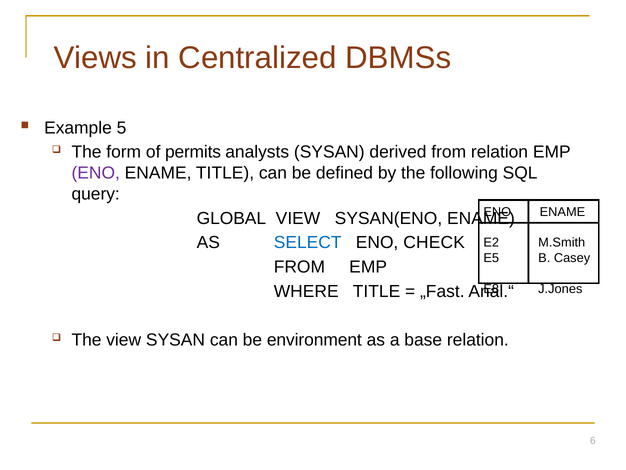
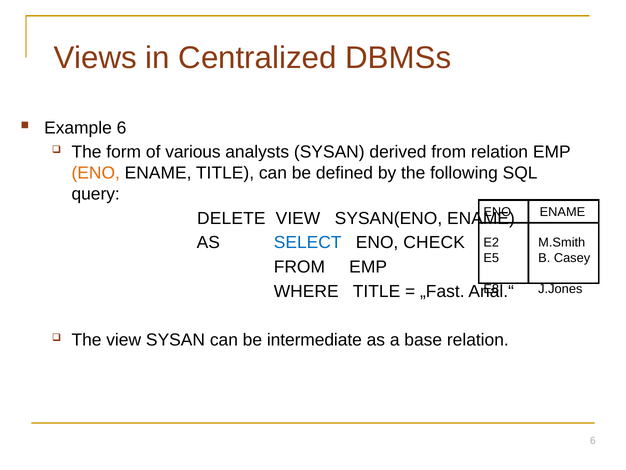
Example 5: 5 -> 6 (122, 128)
permits: permits -> various (193, 152)
ENO colour: purple -> orange (96, 173)
GLOBAL: GLOBAL -> DELETE (231, 218)
environment: environment -> intermediate (314, 340)
